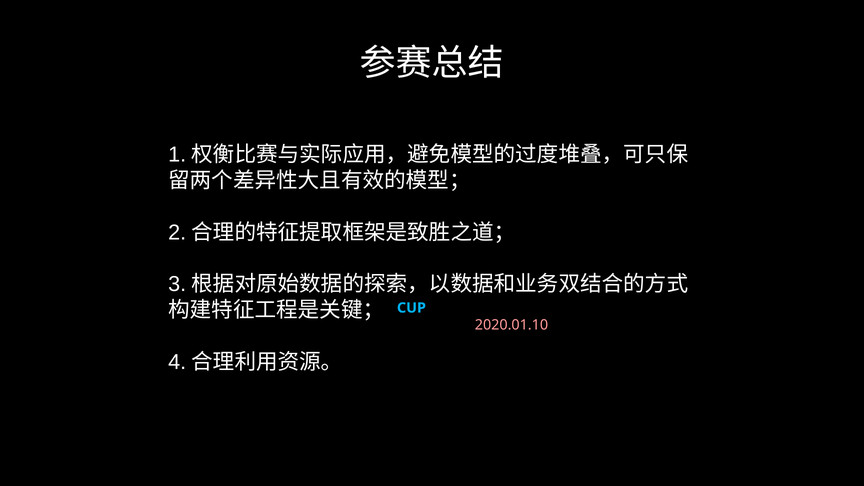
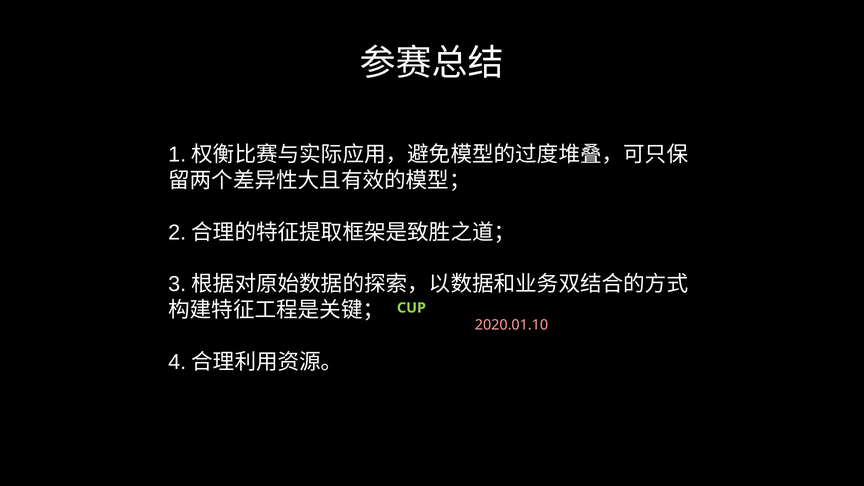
CUP colour: light blue -> light green (411, 308)
